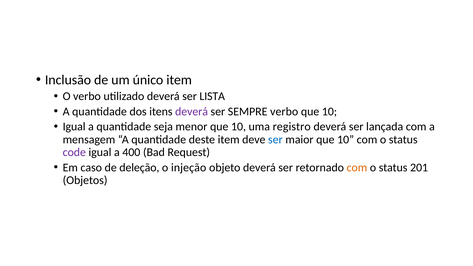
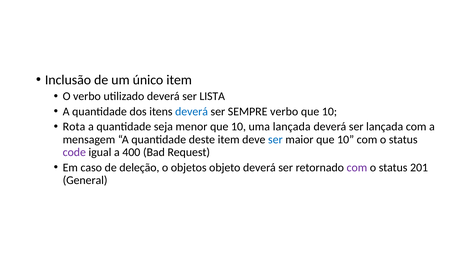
deverá colour: purple -> blue (192, 112)
Igual: Igual -> Rota (74, 127)
uma registro: registro -> lançada (292, 127)
injeção: injeção -> objetos (189, 167)
com colour: orange -> purple (357, 167)
Objetos: Objetos -> General (85, 180)
